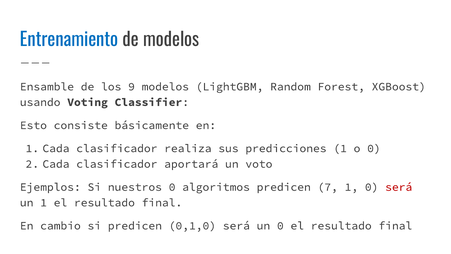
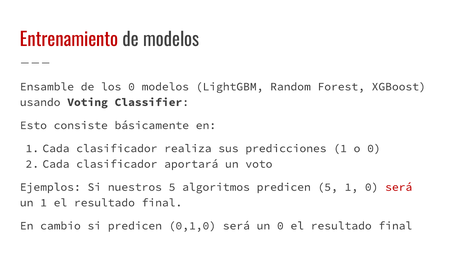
Entrenamiento colour: blue -> red (69, 40)
los 9: 9 -> 0 (132, 87)
nuestros 0: 0 -> 5 (172, 187)
predicen 7: 7 -> 5 (328, 187)
